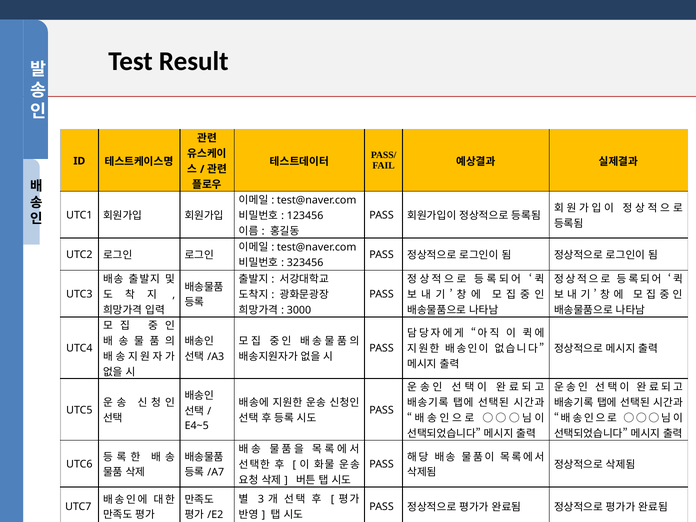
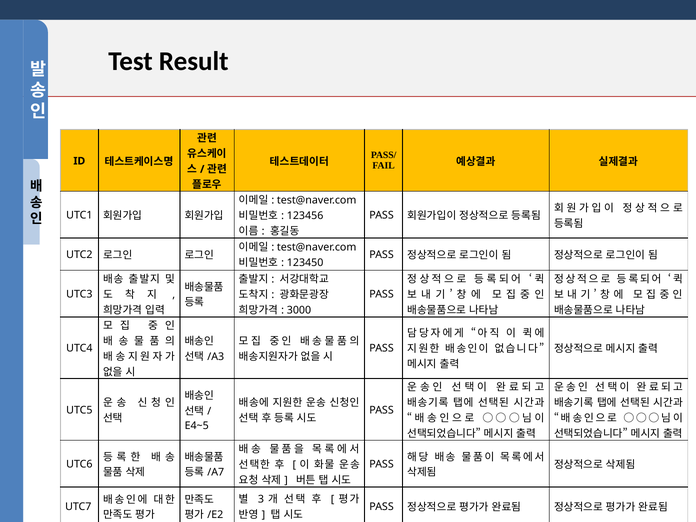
323456: 323456 -> 123450 (305, 263)
